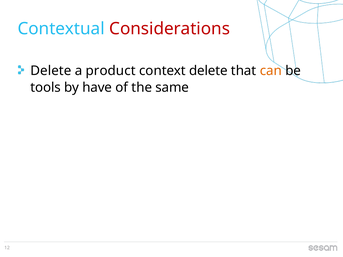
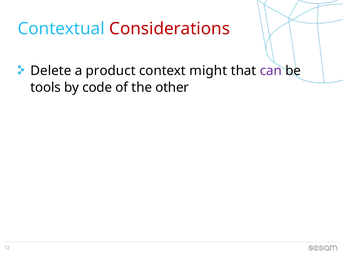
context delete: delete -> might (208, 71)
can colour: orange -> purple (271, 71)
have: have -> code (97, 88)
same: same -> other (172, 88)
